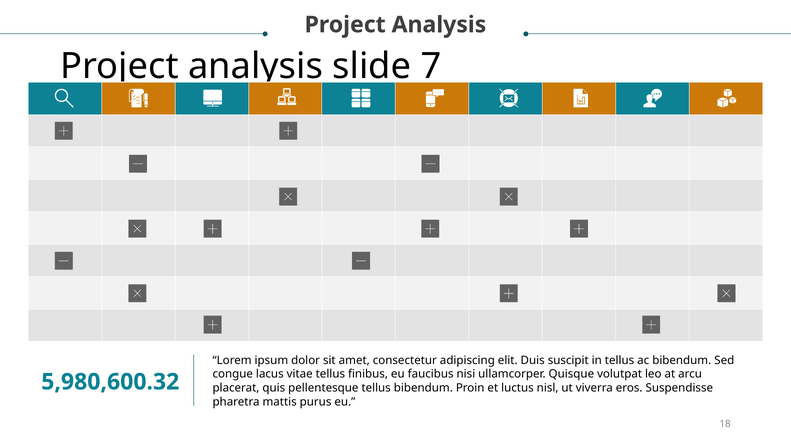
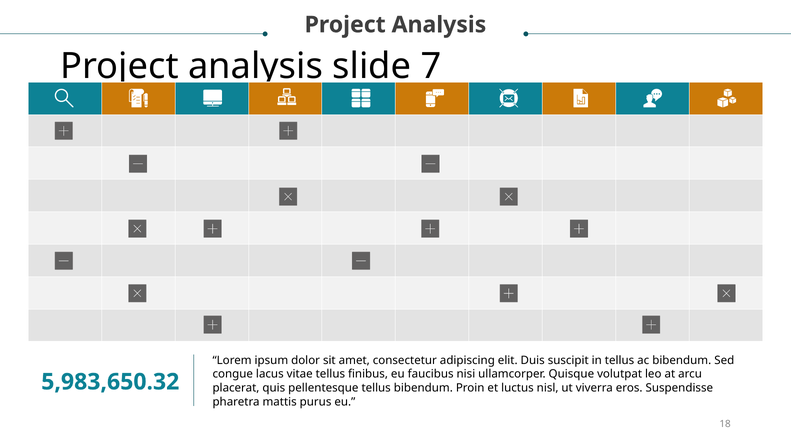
5,980,600.32: 5,980,600.32 -> 5,983,650.32 (110, 382)
